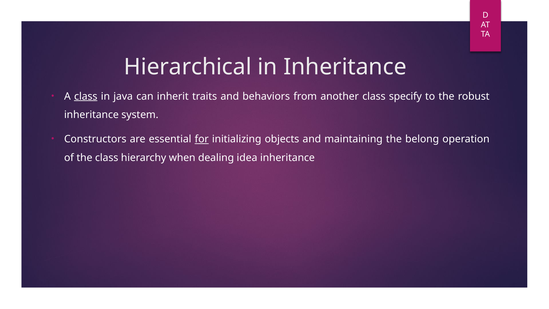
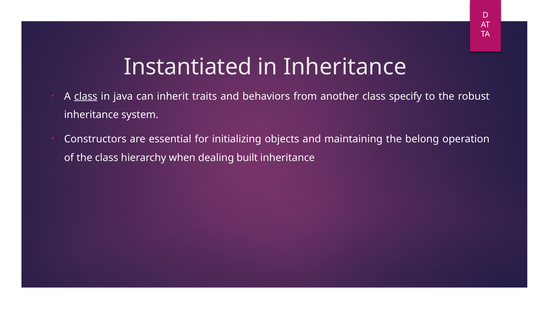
Hierarchical: Hierarchical -> Instantiated (188, 67)
for underline: present -> none (202, 139)
idea: idea -> built (247, 158)
